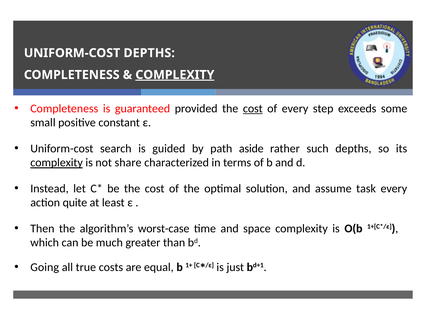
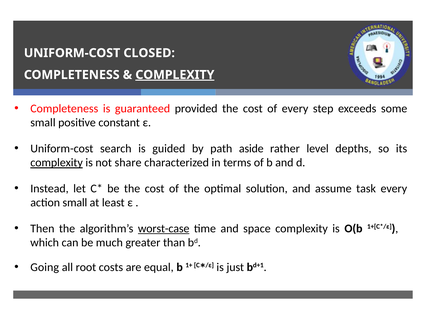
UNIFORM-COST DEPTHS: DEPTHS -> CLOSED (149, 53)
cost underline: present -> none (253, 108)
such: such -> level (318, 148)
action quite: quite -> small (75, 202)
worst-case underline: none -> present (164, 228)
true: true -> root (86, 267)
